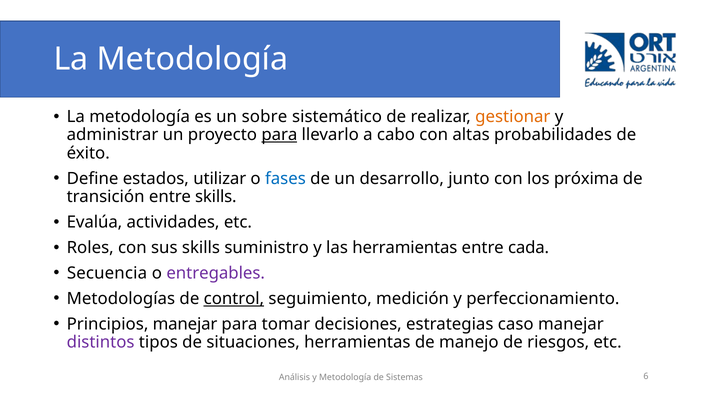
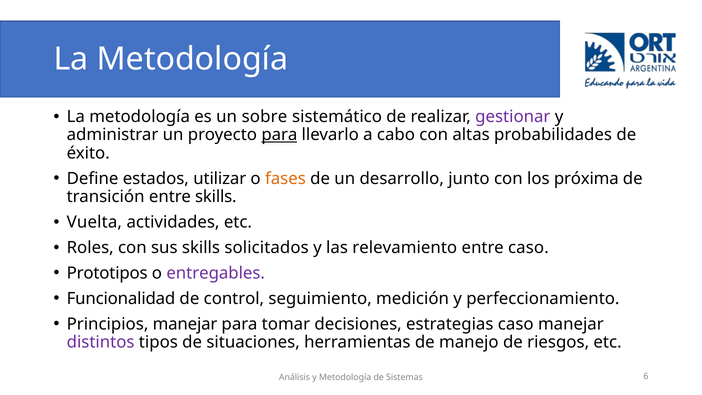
gestionar colour: orange -> purple (513, 117)
fases colour: blue -> orange (285, 179)
Evalúa: Evalúa -> Vuelta (94, 222)
suministro: suministro -> solicitados (267, 248)
las herramientas: herramientas -> relevamiento (405, 248)
entre cada: cada -> caso (528, 248)
Secuencia: Secuencia -> Prototipos (107, 273)
Metodologías: Metodologías -> Funcionalidad (121, 299)
control underline: present -> none (234, 299)
